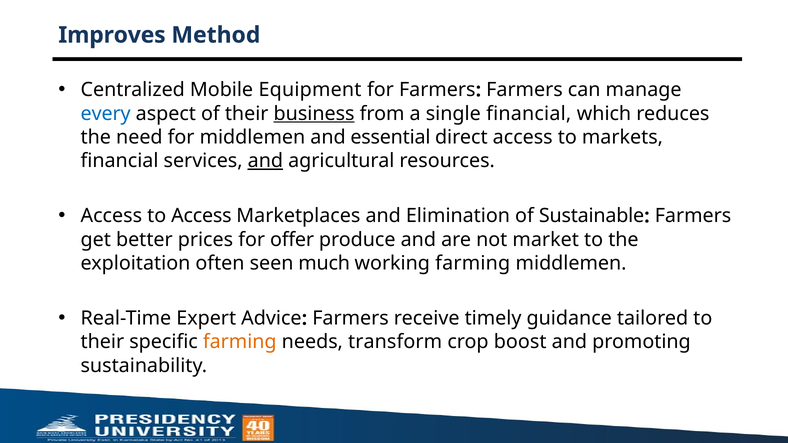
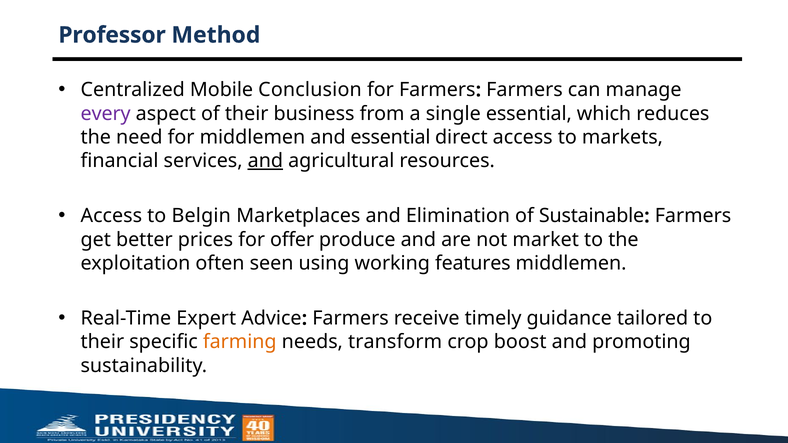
Improves: Improves -> Professor (112, 35)
Equipment: Equipment -> Conclusion (310, 90)
every colour: blue -> purple (106, 114)
business underline: present -> none (314, 114)
single financial: financial -> essential (529, 114)
to Access: Access -> Belgin (201, 216)
much: much -> using (324, 263)
working farming: farming -> features (473, 263)
